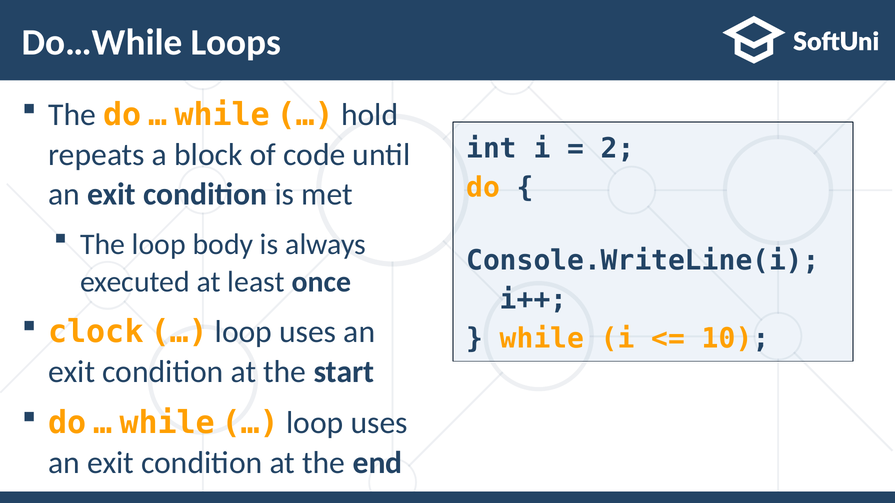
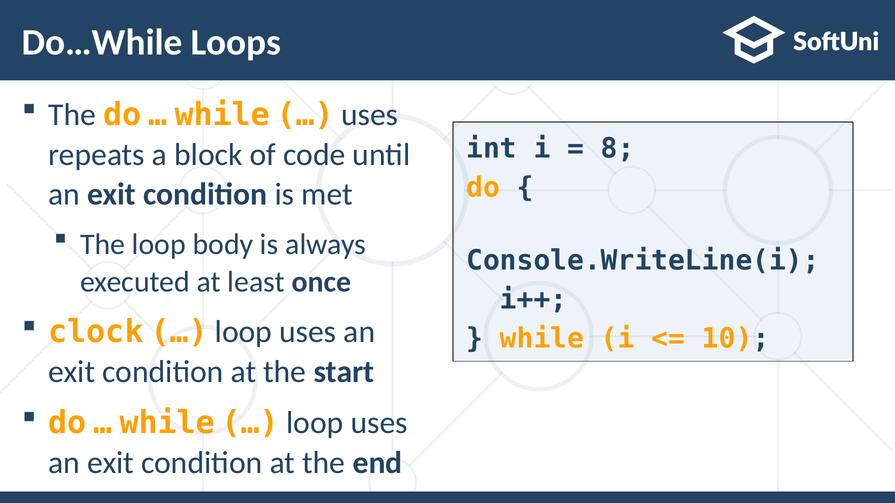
hold: hold -> uses (370, 115)
2: 2 -> 8 (618, 149)
